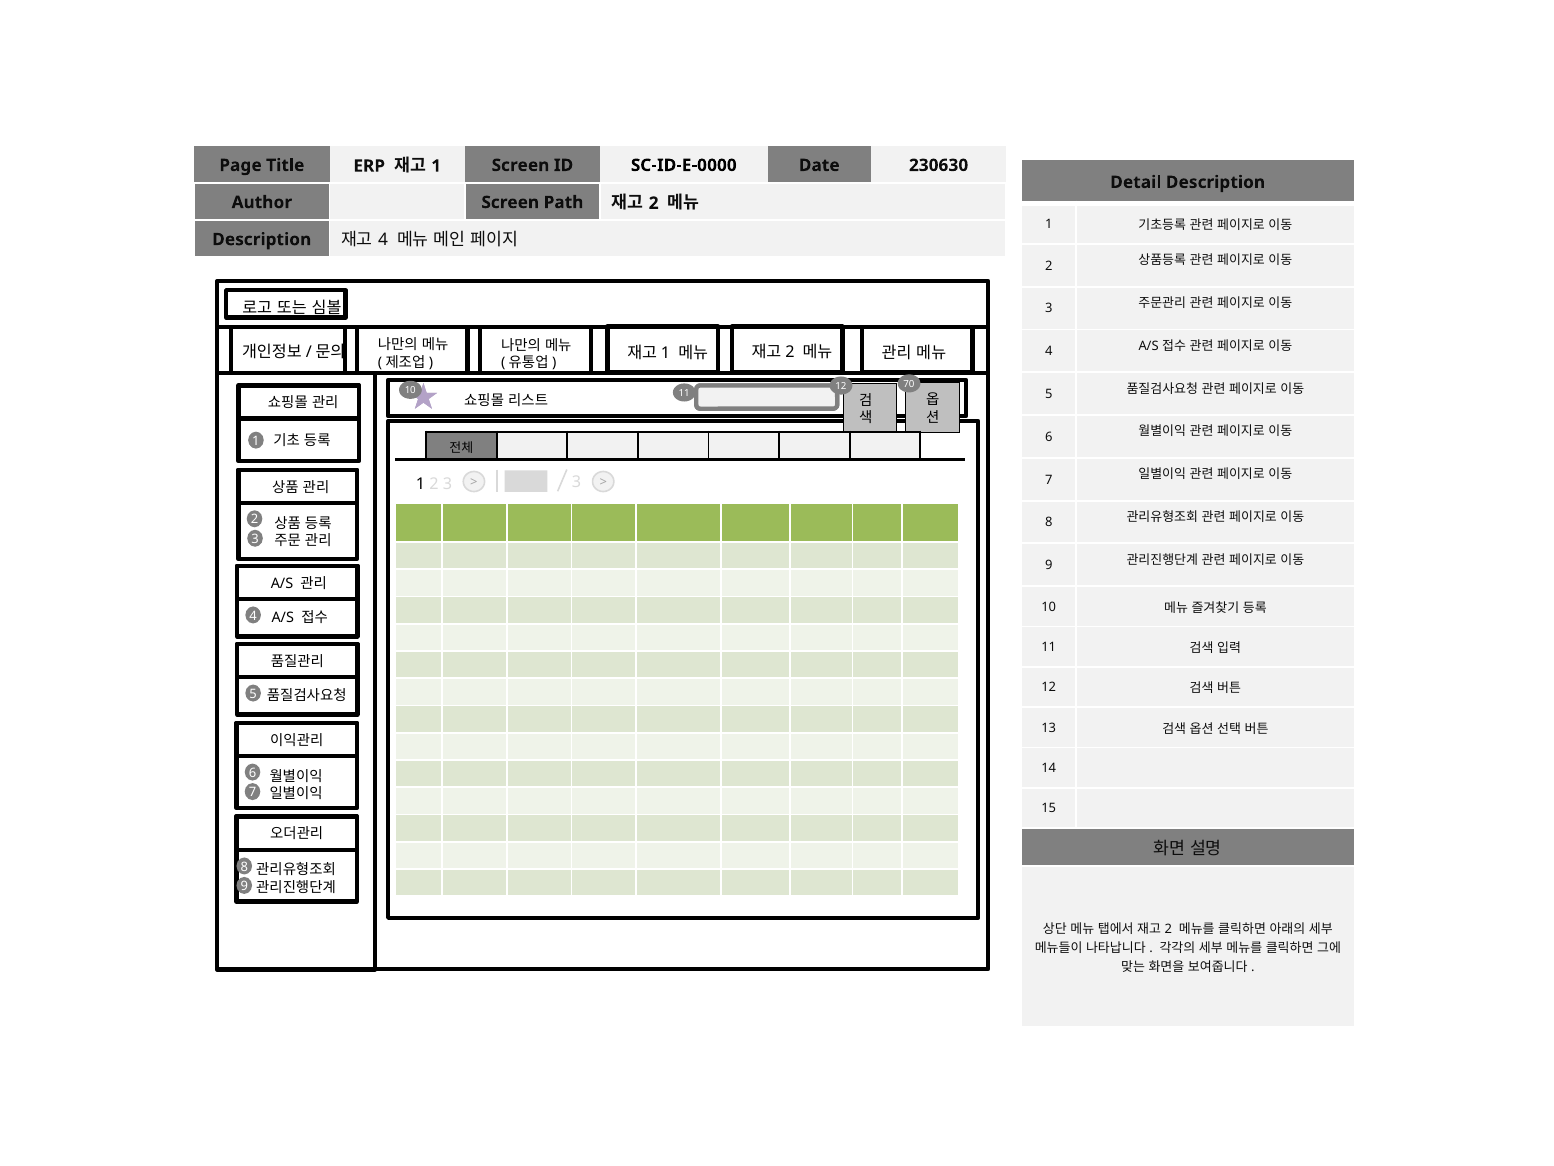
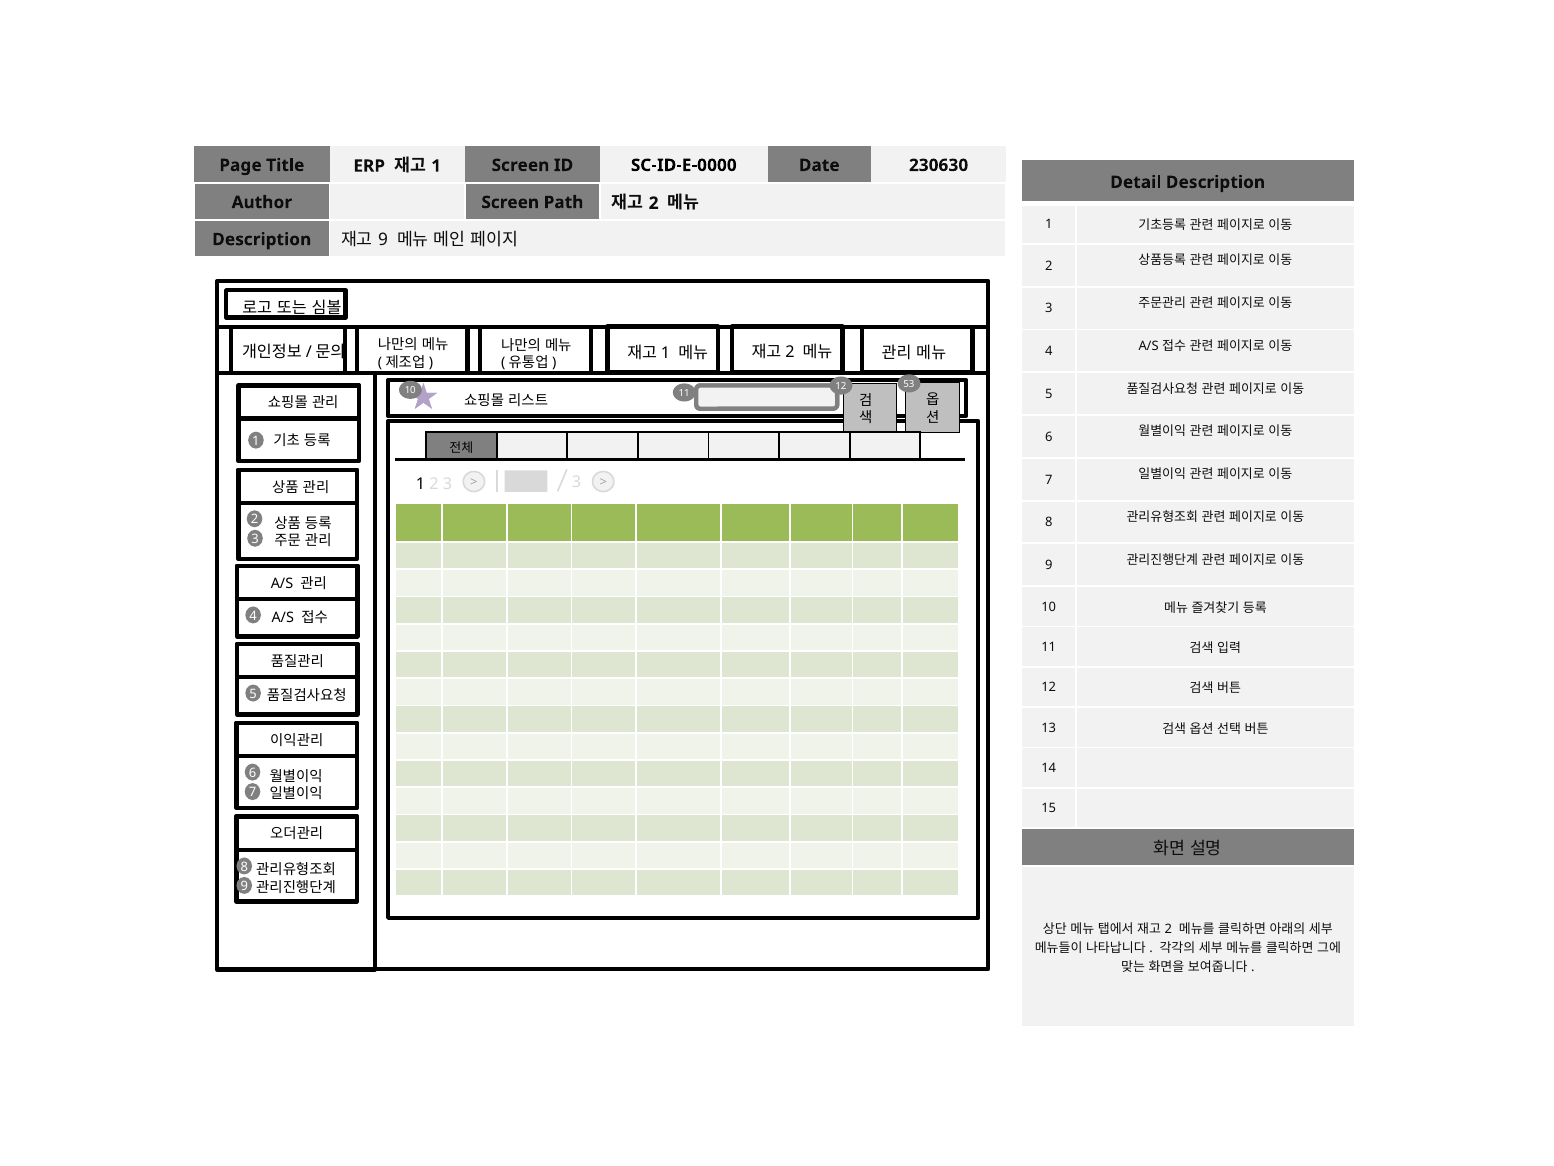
4: 4 -> 9 (383, 240)
70: 70 -> 53 (909, 384)
